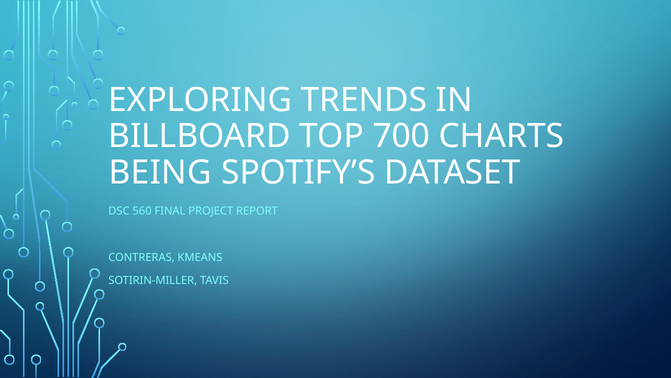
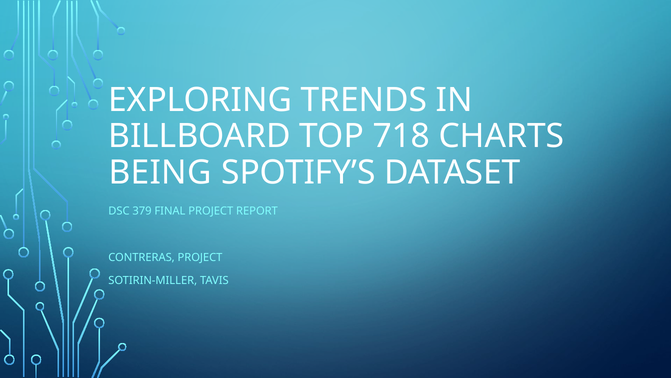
700: 700 -> 718 (401, 136)
560: 560 -> 379 (142, 211)
CONTRERAS KMEANS: KMEANS -> PROJECT (200, 257)
